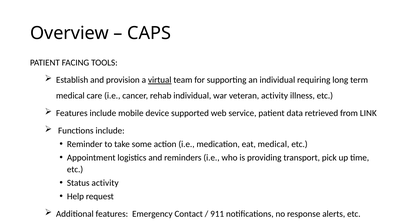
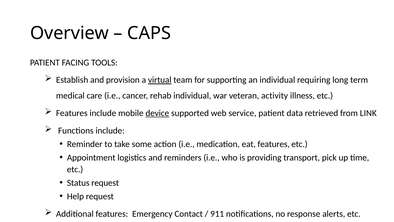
device underline: none -> present (157, 113)
eat medical: medical -> features (274, 144)
Status activity: activity -> request (105, 183)
